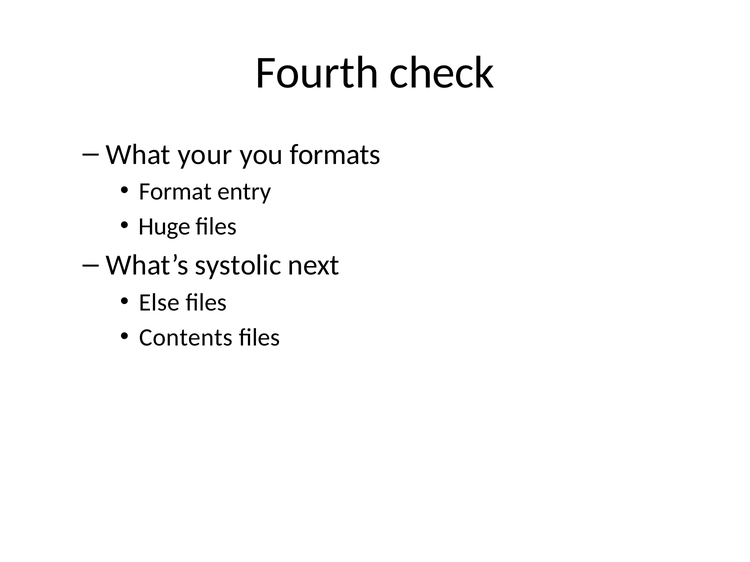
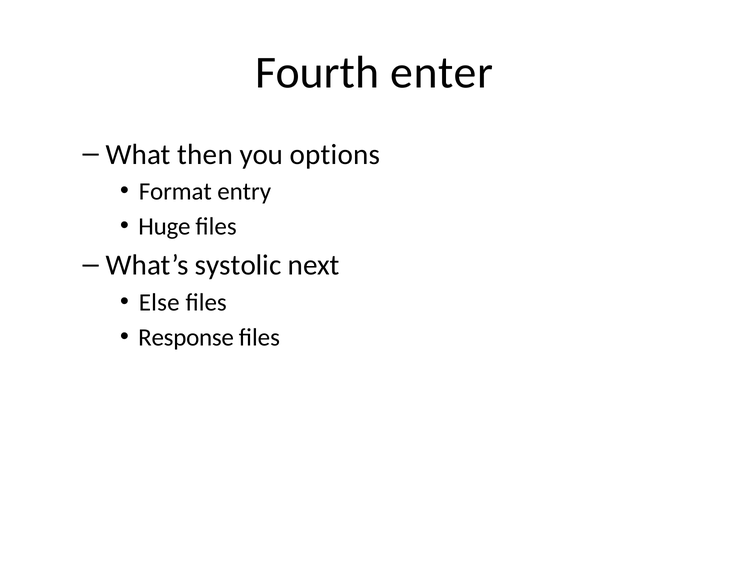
check: check -> enter (442, 73)
your: your -> then (205, 155)
formats: formats -> options (335, 155)
Contents: Contents -> Response (186, 338)
